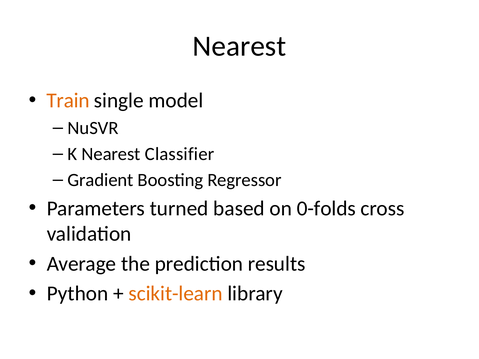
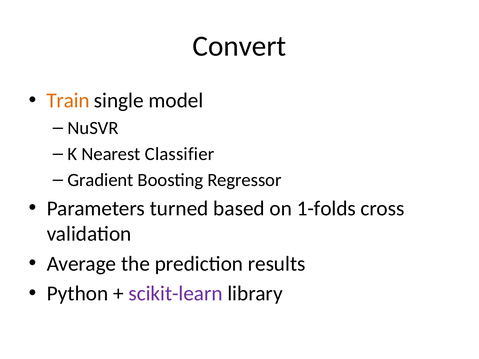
Nearest: Nearest -> Convert (239, 46)
0-folds: 0-folds -> 1-folds (326, 208)
scikit-learn colour: orange -> purple (176, 294)
